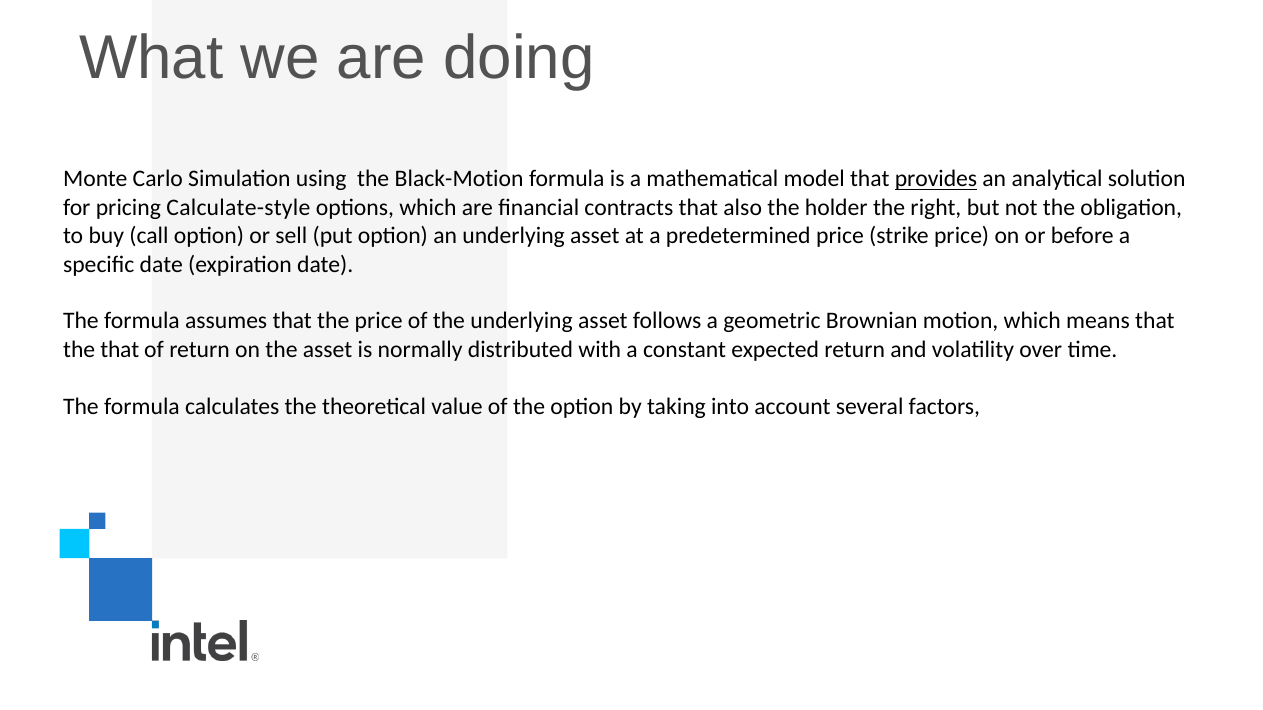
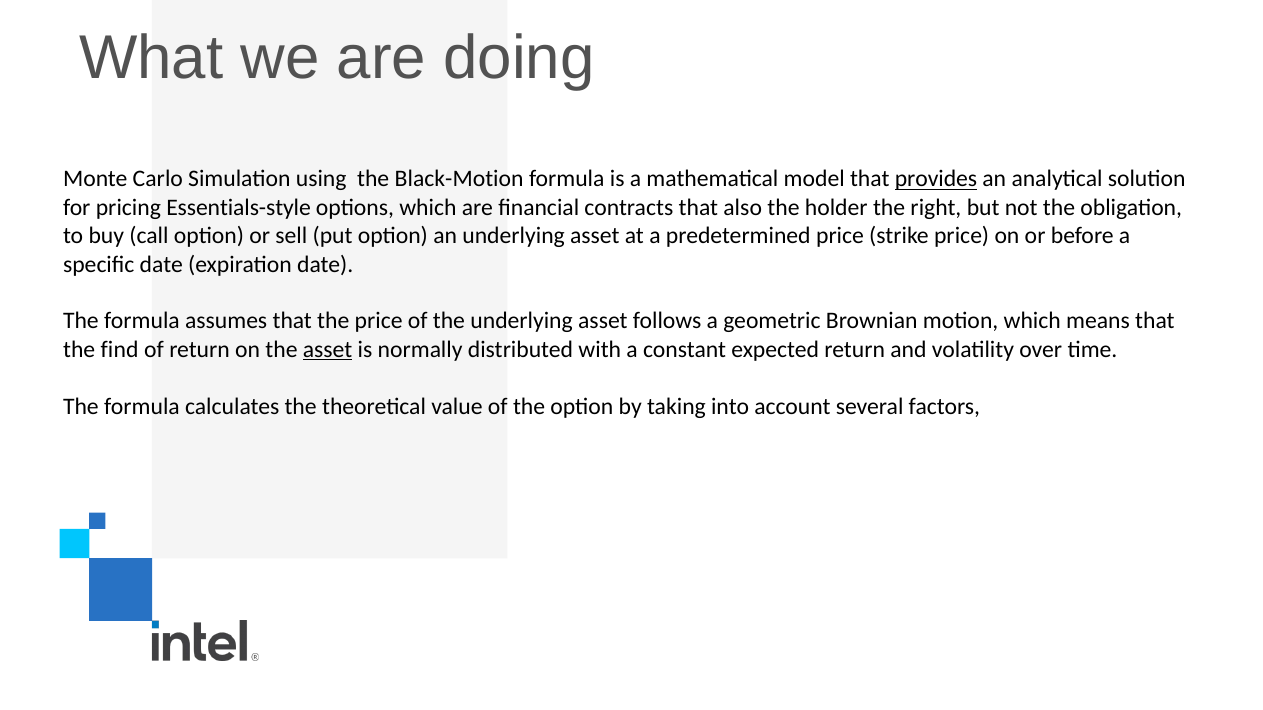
Calculate-style: Calculate-style -> Essentials-style (239, 208)
the that: that -> find (120, 350)
asset underline: none -> present (328, 350)
